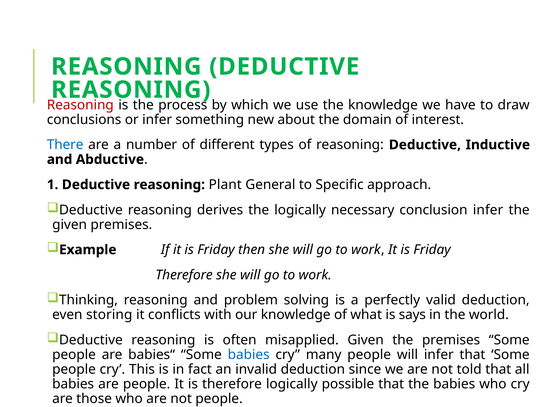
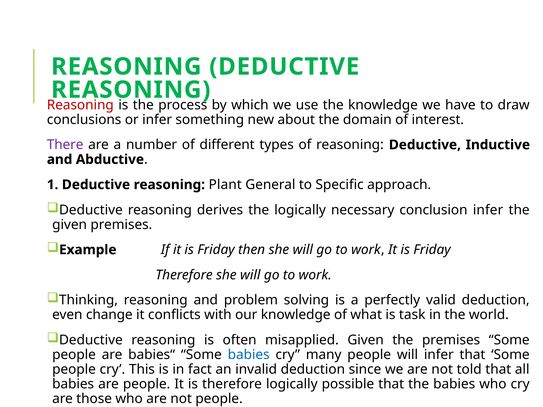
There colour: blue -> purple (65, 145)
storing: storing -> change (109, 315)
says: says -> task (412, 315)
